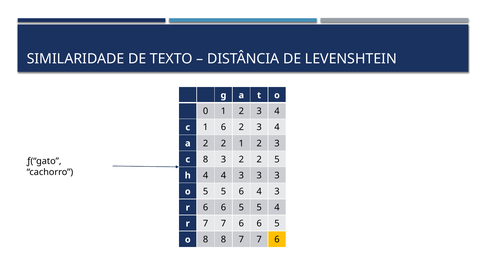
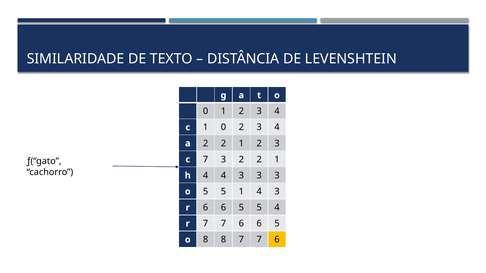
1 6: 6 -> 0 (223, 127)
c 8: 8 -> 7 (206, 160)
3 2 2 5: 5 -> 1 (277, 160)
5 6: 6 -> 1 (241, 192)
